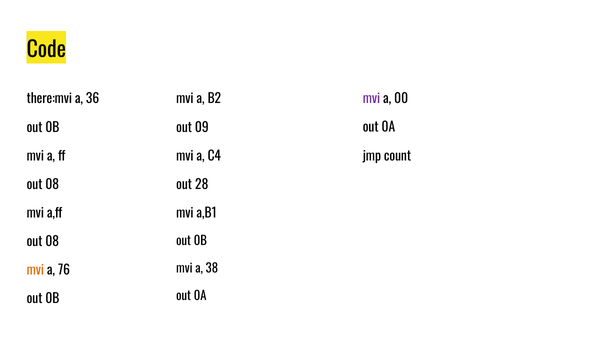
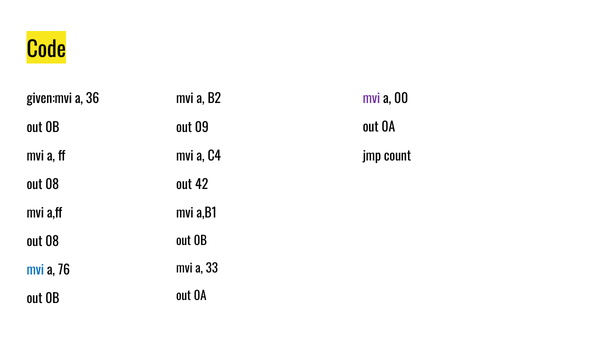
there:mvi: there:mvi -> given:mvi (49, 99)
28: 28 -> 42 (202, 185)
38: 38 -> 33 (212, 269)
mvi colour: orange -> blue (35, 271)
